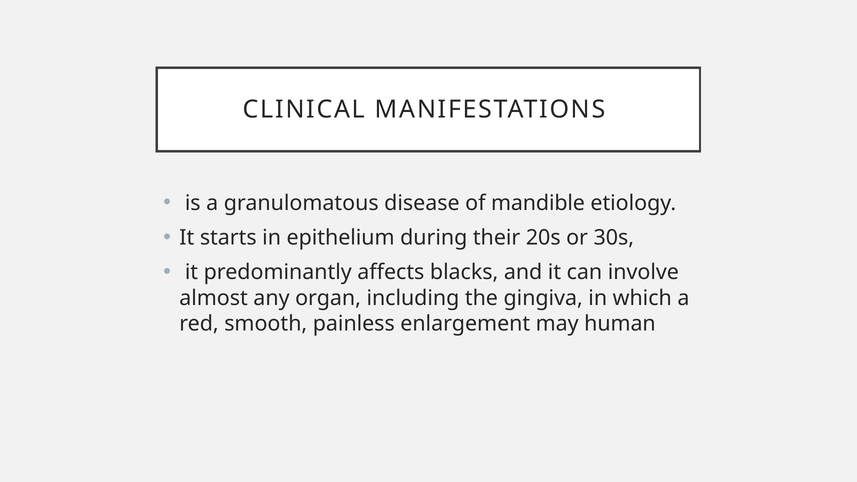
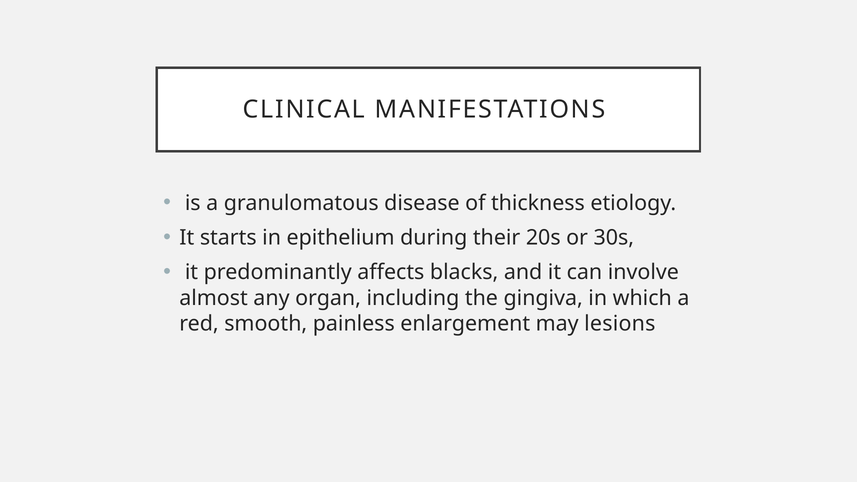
mandible: mandible -> thickness (538, 203)
human: human -> lesions (620, 324)
